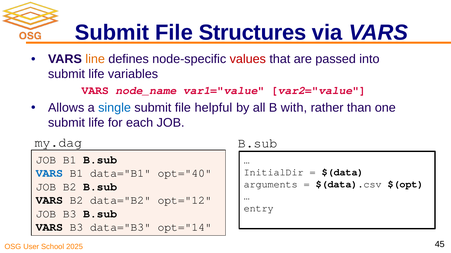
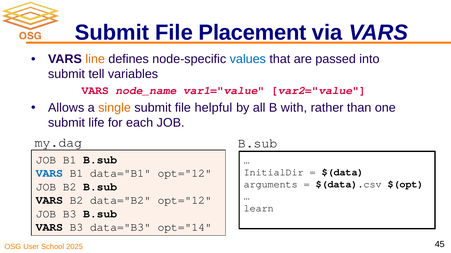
Structures: Structures -> Placement (253, 33)
values colour: red -> blue (248, 59)
life: life -> tell (96, 74)
single colour: blue -> orange (115, 108)
data="B1 opt="40: opt="40 -> opt="12 (185, 174)
entry: entry -> learn (259, 209)
